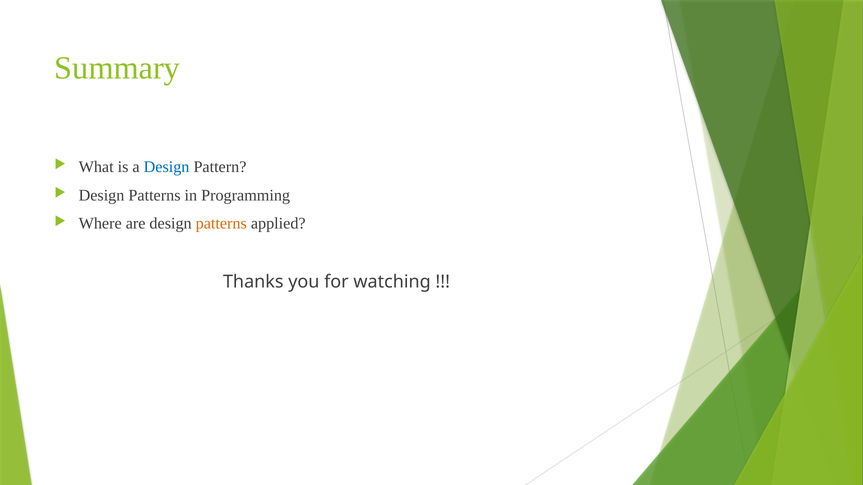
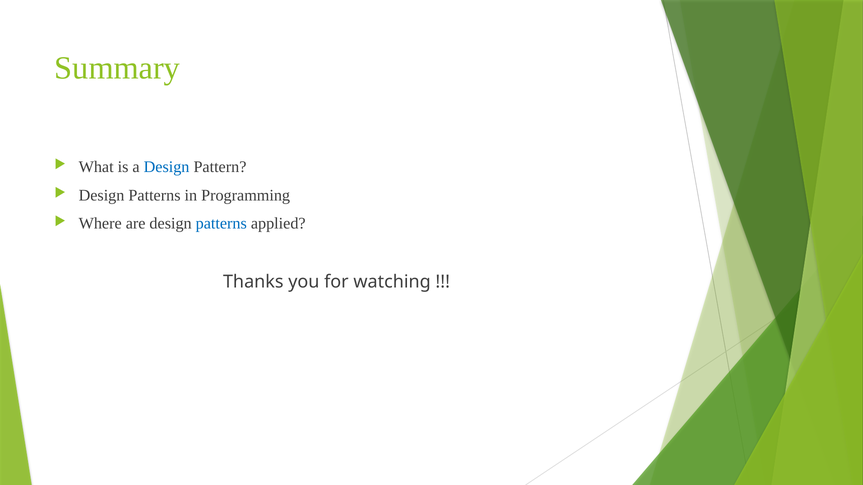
patterns colour: orange -> blue (221, 224)
